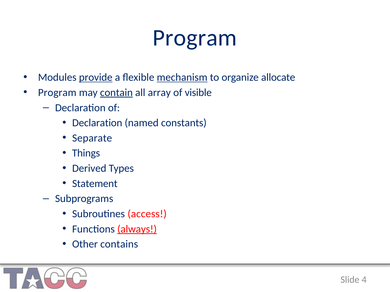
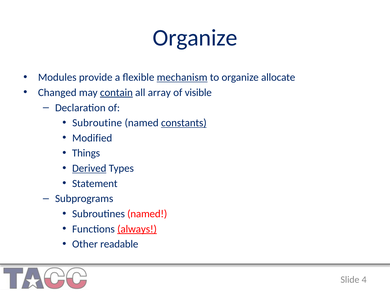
Program: Program -> Organize (195, 38)
provide underline: present -> none (96, 77)
Program: Program -> Changed (57, 93)
Declaration: Declaration -> Subroutine (97, 123)
constants underline: none -> present (184, 123)
Separate: Separate -> Modified (92, 138)
Derived underline: none -> present (89, 169)
Subroutines access: access -> named (147, 214)
contains: contains -> readable (119, 245)
